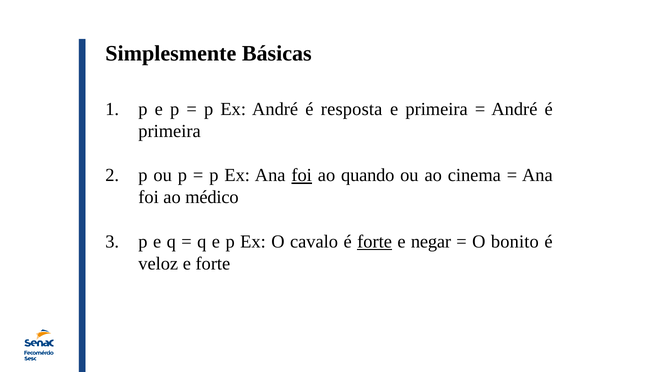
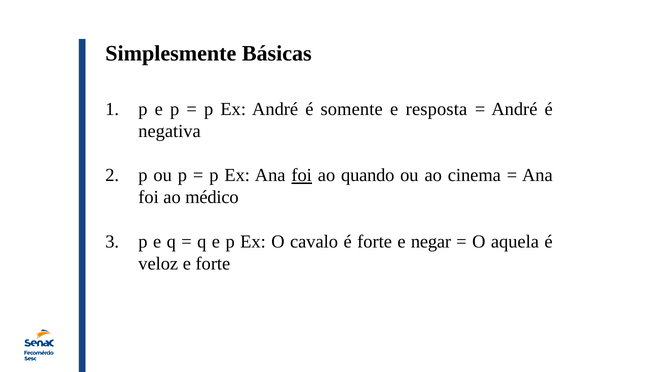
resposta: resposta -> somente (352, 109)
e primeira: primeira -> resposta (436, 109)
primeira: primeira -> negativa (170, 131)
forte underline: present -> none (375, 242)
bonito: bonito -> aquela (515, 242)
